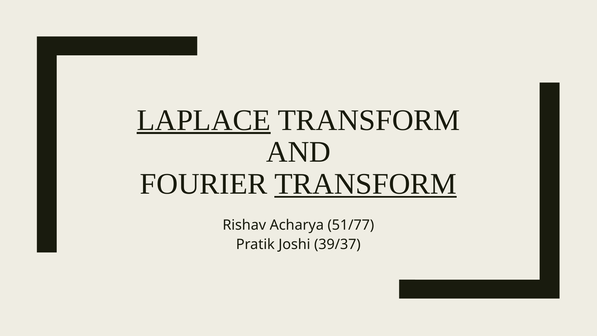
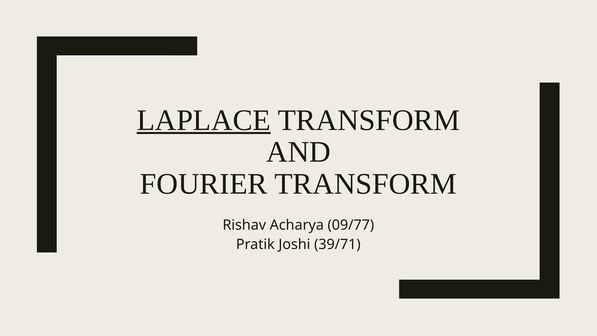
TRANSFORM underline: present -> none (366, 184)
51/77: 51/77 -> 09/77 (351, 225)
39/37: 39/37 -> 39/71 (337, 244)
